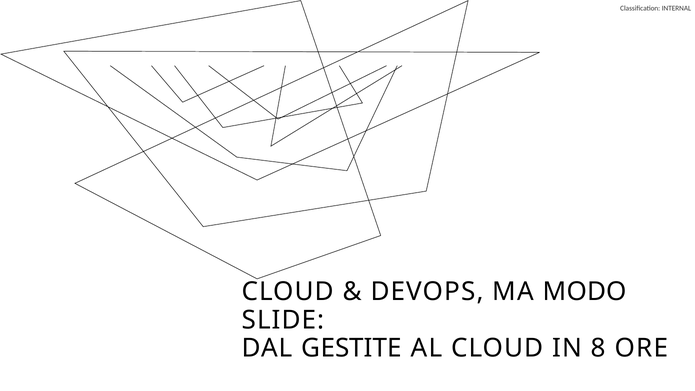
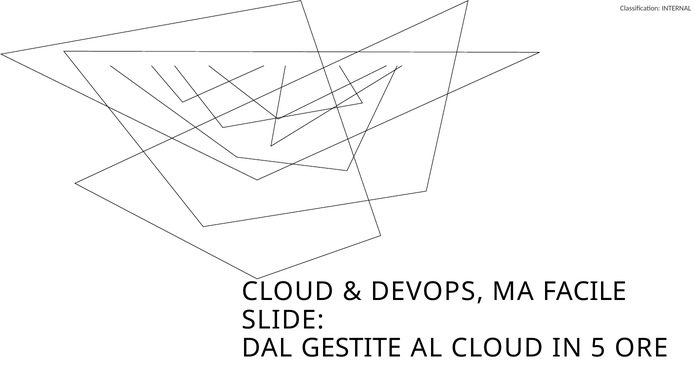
MODO: MODO -> FACILE (585, 292)
8: 8 -> 5 (598, 348)
